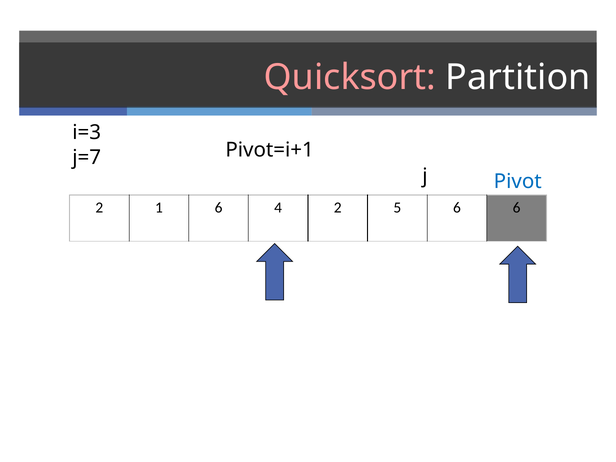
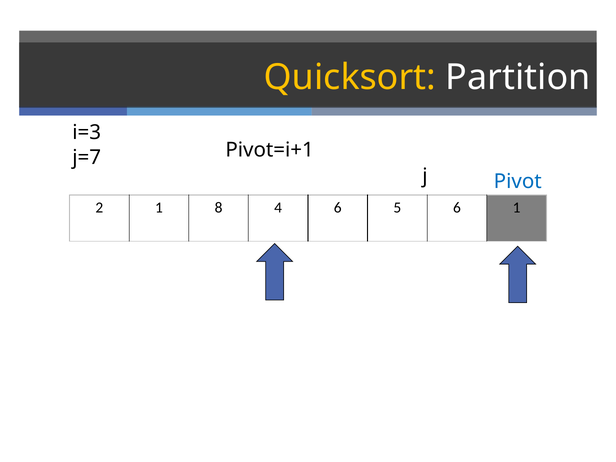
Quicksort colour: pink -> yellow (350, 78)
1 6: 6 -> 8 (219, 208)
4 2: 2 -> 6 (338, 208)
6 6: 6 -> 1 (517, 208)
